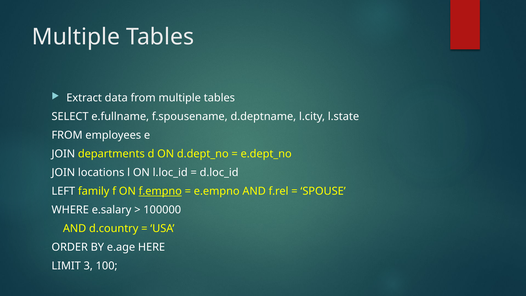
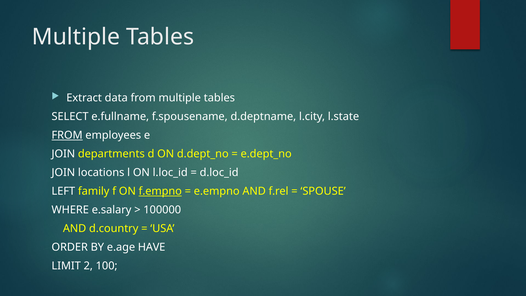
FROM underline: none -> present (67, 135)
HERE: HERE -> HAVE (152, 247)
3: 3 -> 2 (88, 266)
